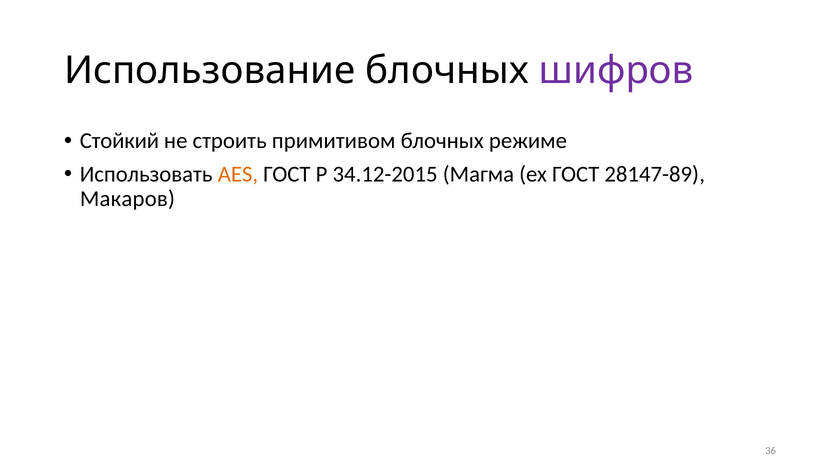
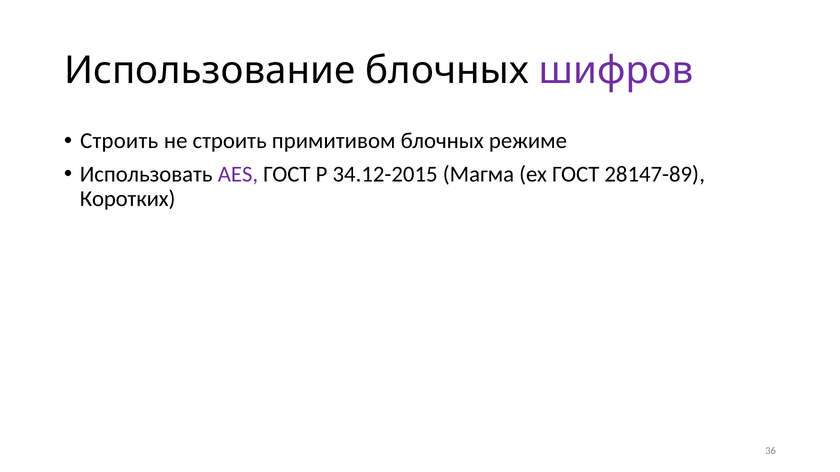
Стойкий: Стойкий -> Строить (119, 141)
AES colour: orange -> purple (238, 174)
Макаров: Макаров -> Коротких (128, 199)
